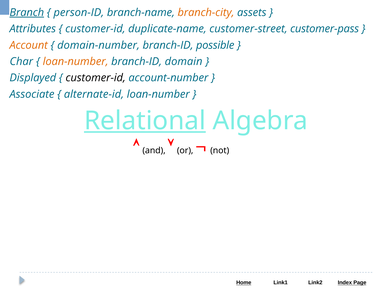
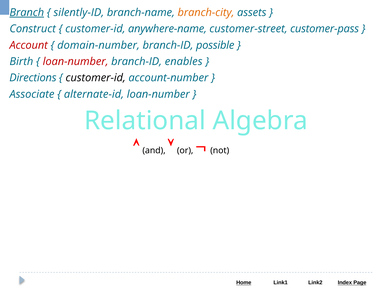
person-ID: person-ID -> silently-ID (79, 12)
Attributes: Attributes -> Construct (33, 29)
duplicate-name: duplicate-name -> anywhere-name (167, 29)
Account colour: orange -> red (29, 45)
Char: Char -> Birth (21, 62)
loan-number colour: orange -> red (76, 62)
domain: domain -> enables (184, 62)
Displayed: Displayed -> Directions (33, 78)
Relational underline: present -> none (145, 121)
